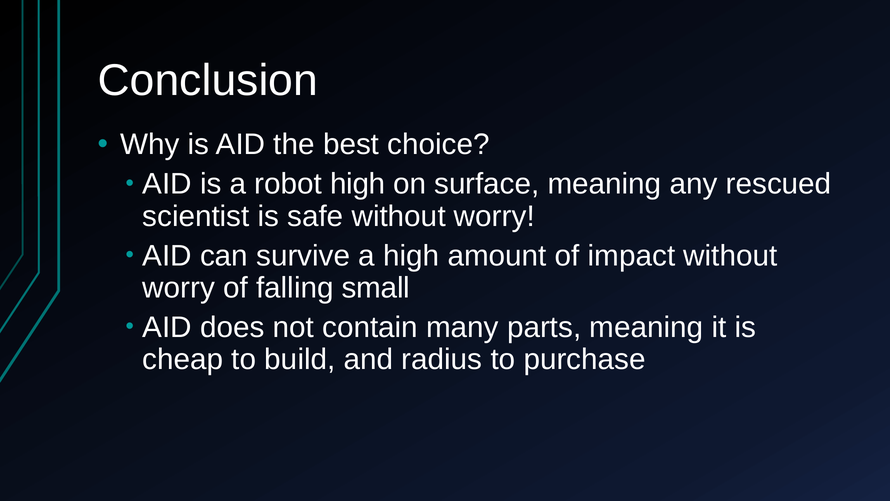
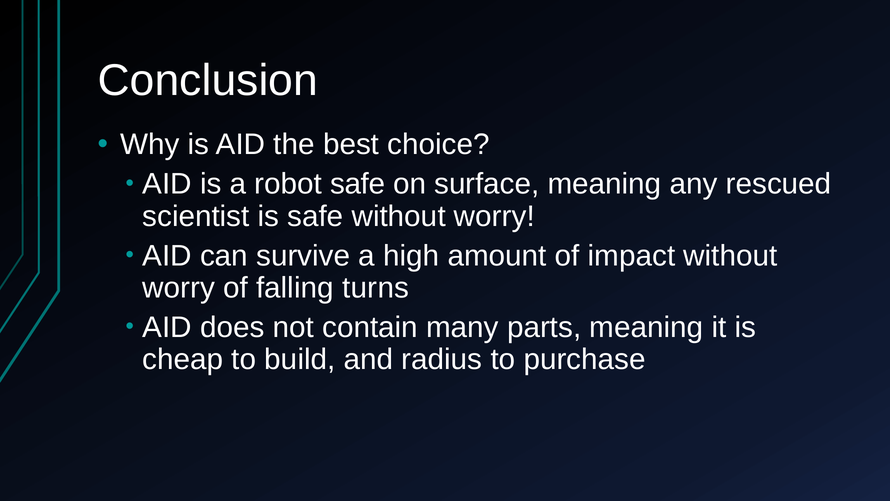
robot high: high -> safe (358, 184)
small: small -> turns (376, 288)
